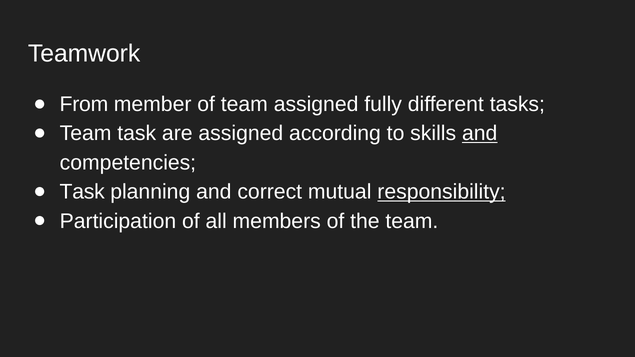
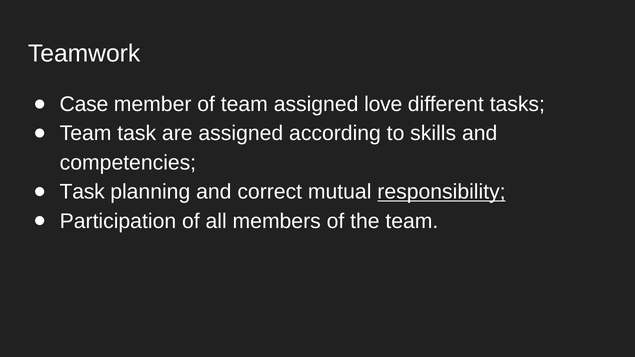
From: From -> Case (84, 104)
fully: fully -> love (383, 104)
and underline: present -> none (480, 134)
